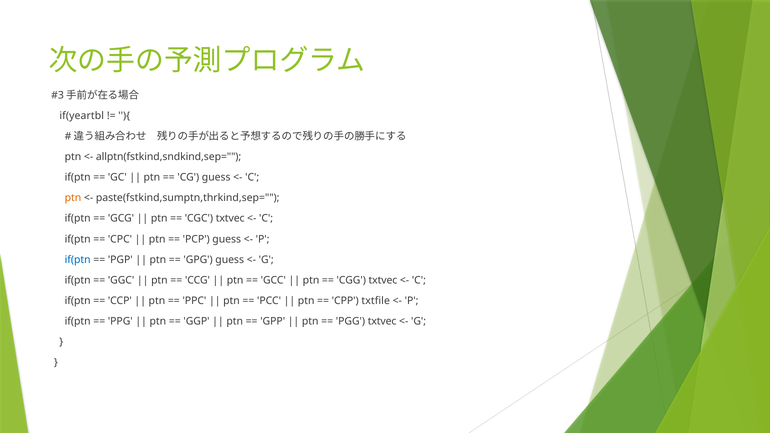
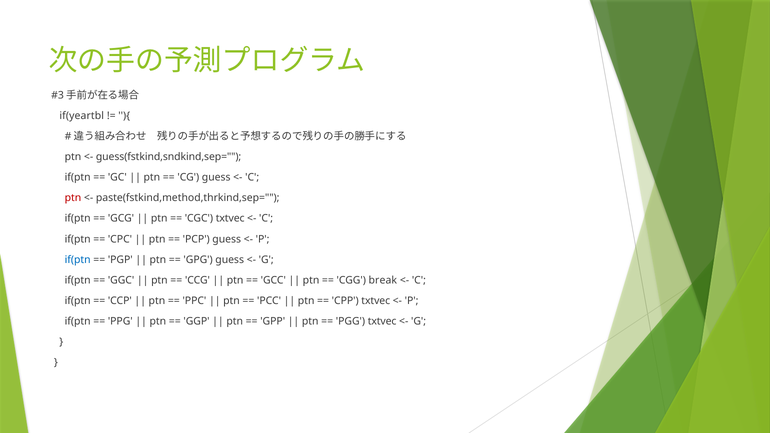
allptn(fstkind,sndkind,sep=: allptn(fstkind,sndkind,sep= -> guess(fstkind,sndkind,sep= (169, 157)
ptn colour: orange -> red (73, 198)
paste(fstkind,sumptn,thrkind,sep=: paste(fstkind,sumptn,thrkind,sep= -> paste(fstkind,method,thrkind,sep= (188, 198)
CGG txtvec: txtvec -> break (383, 280)
CPP txtfile: txtfile -> txtvec (376, 301)
